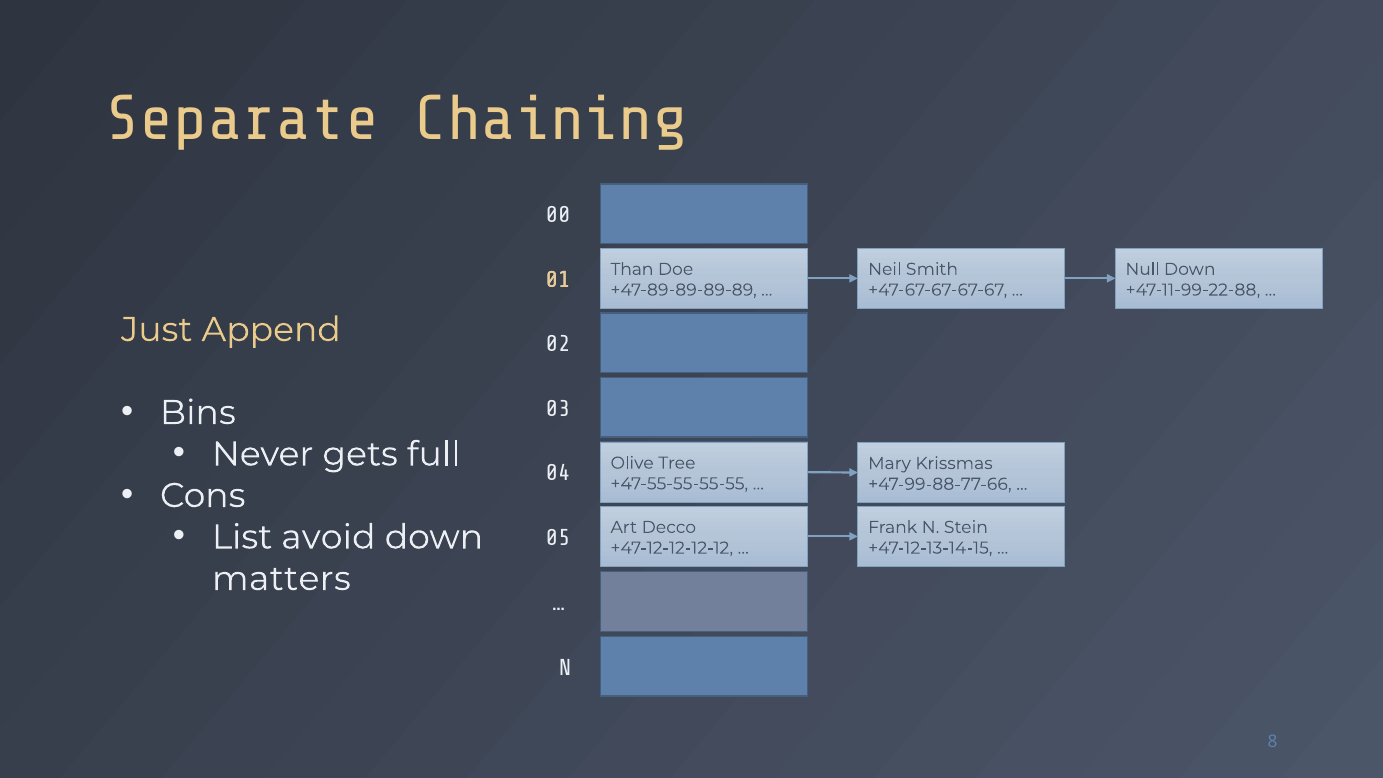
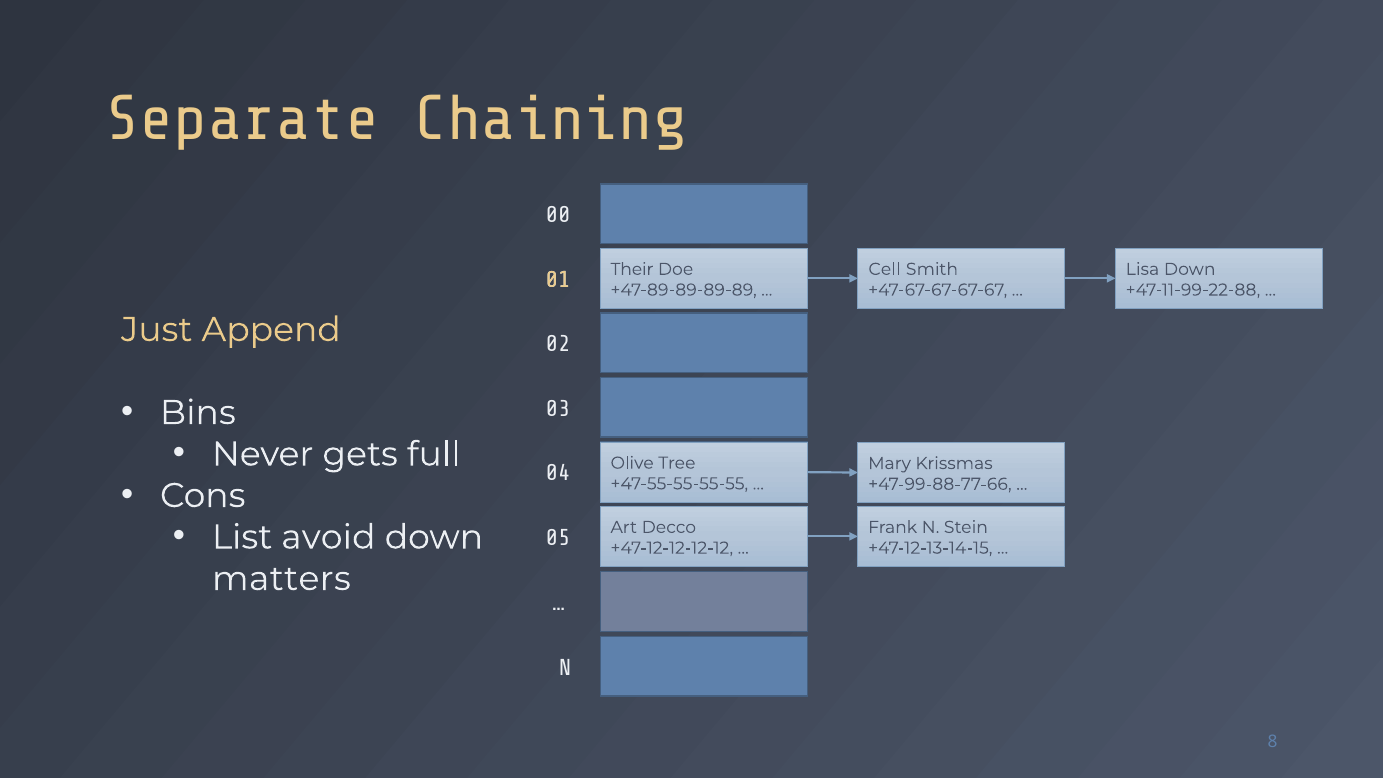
Than: Than -> Their (632, 269)
Null: Null -> Lisa (1142, 269)
Neil: Neil -> Cell (885, 269)
